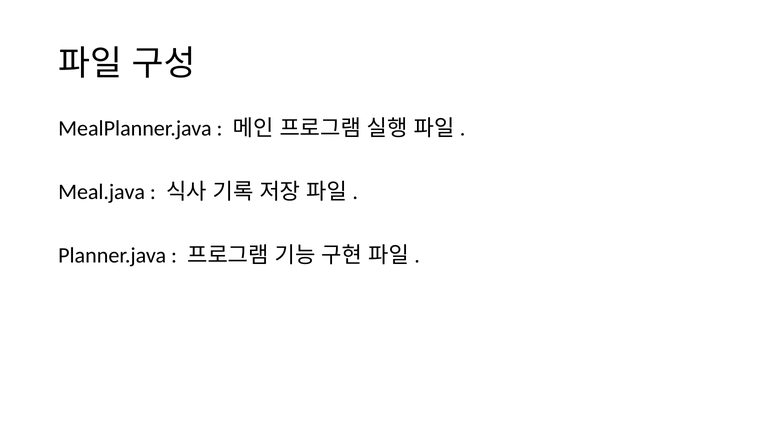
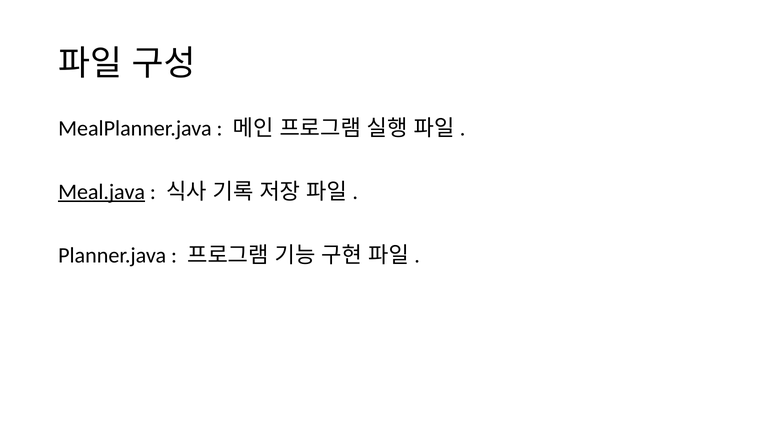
Meal.java underline: none -> present (102, 192)
